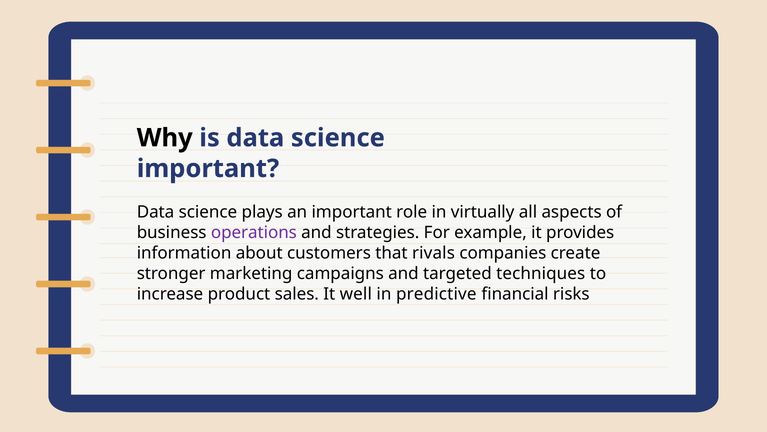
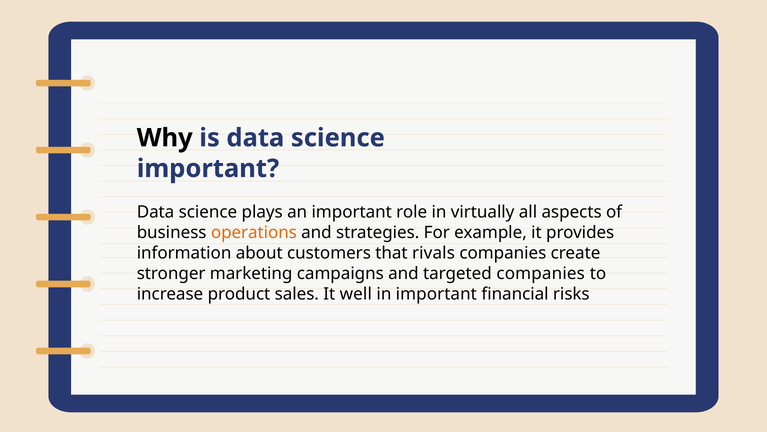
operations colour: purple -> orange (254, 232)
targeted techniques: techniques -> companies (541, 273)
in predictive: predictive -> important (436, 294)
